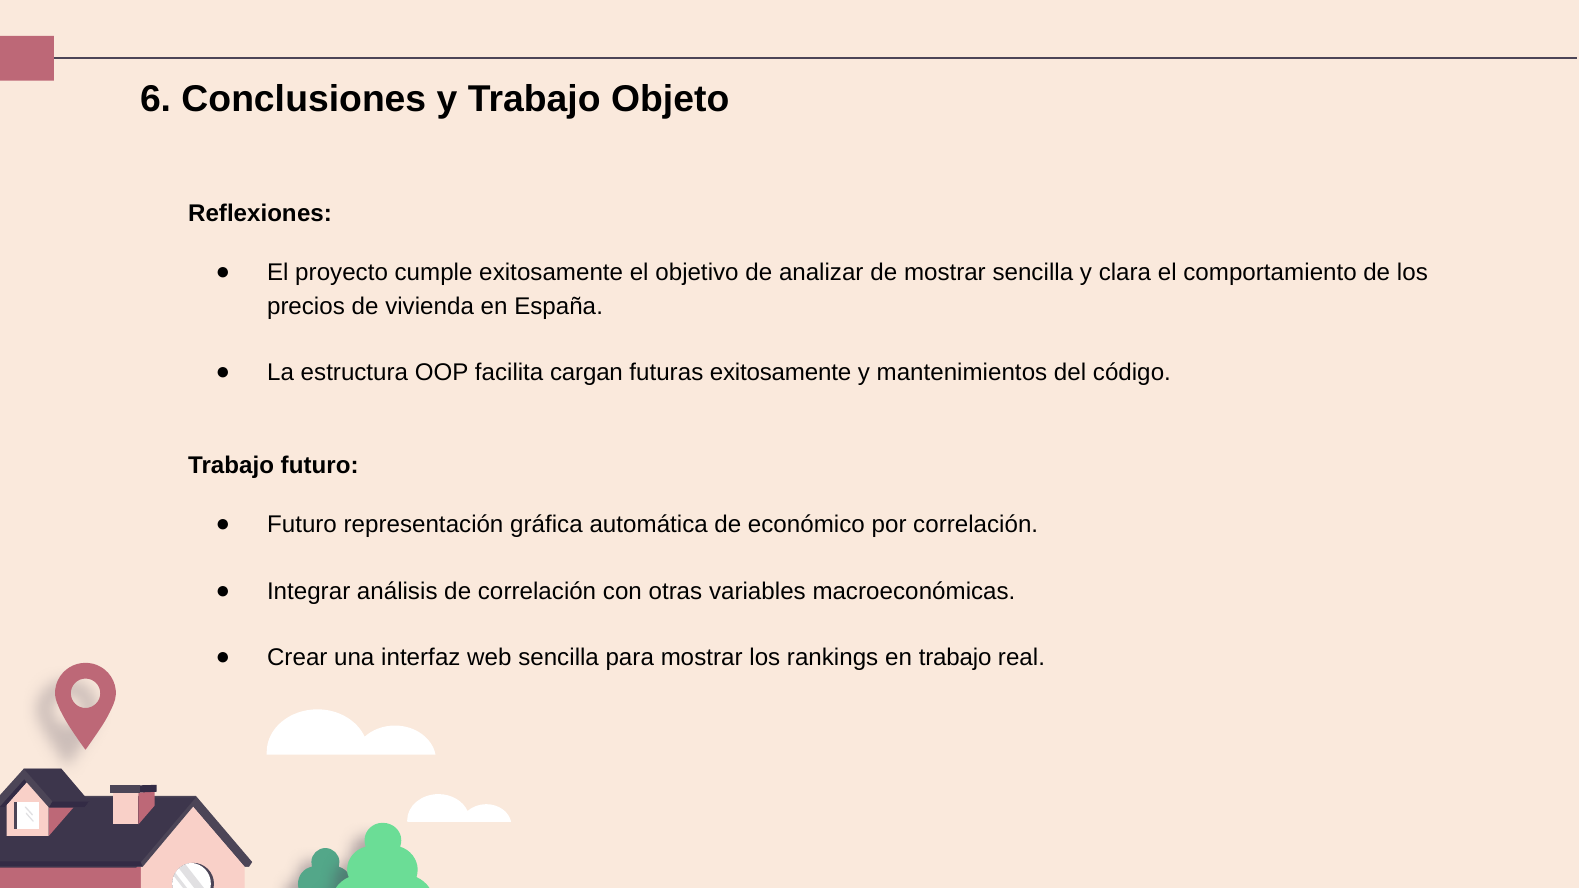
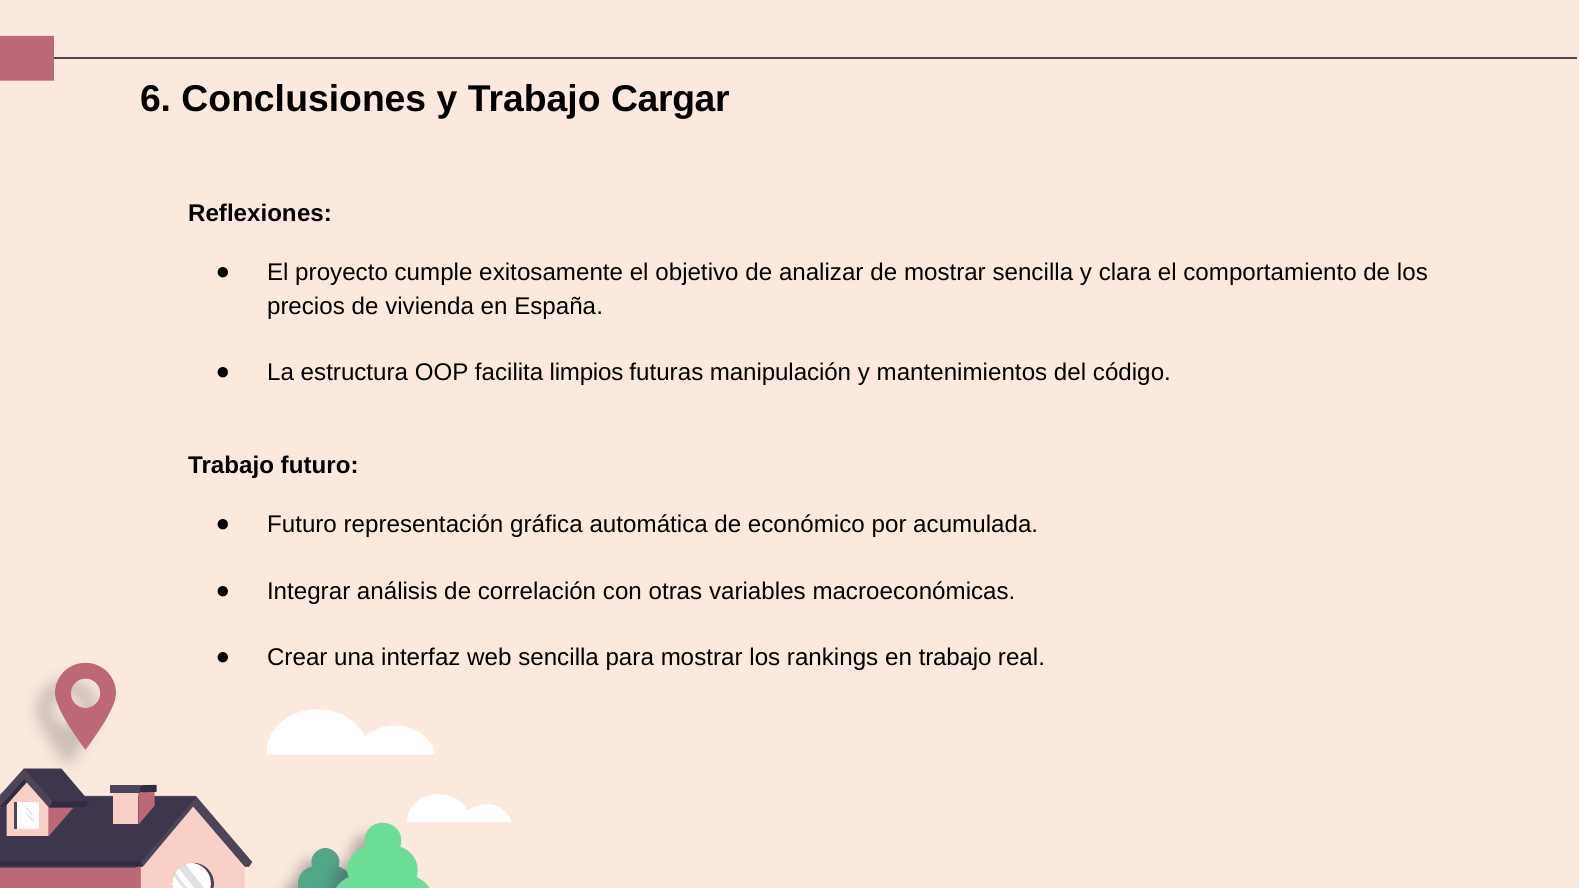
Objeto: Objeto -> Cargar (670, 100)
cargan: cargan -> limpios (587, 373)
futuras exitosamente: exitosamente -> manipulación (780, 373)
por correlación: correlación -> acumulada (976, 525)
